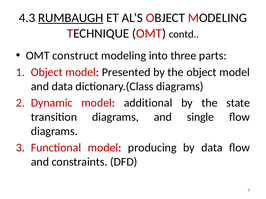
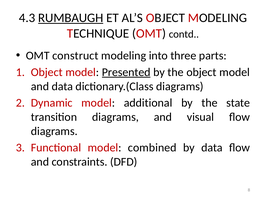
Presented underline: none -> present (126, 72)
single: single -> visual (200, 117)
producing: producing -> combined (152, 148)
